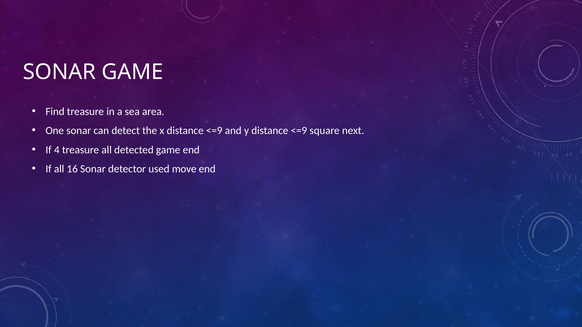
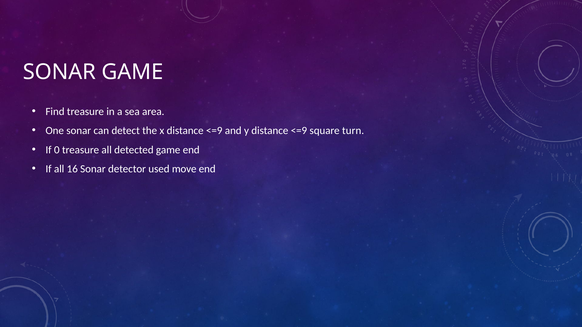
next: next -> turn (353, 131)
4: 4 -> 0 (57, 150)
